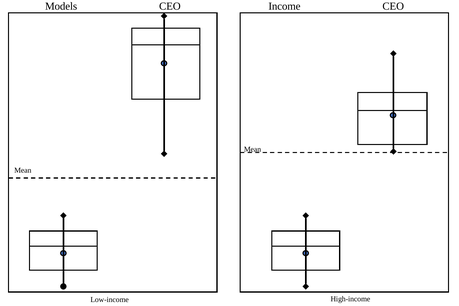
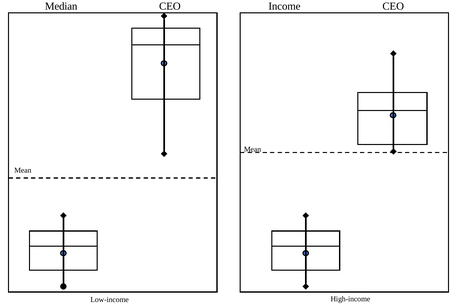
Models: Models -> Median (61, 6)
